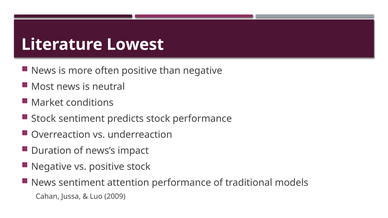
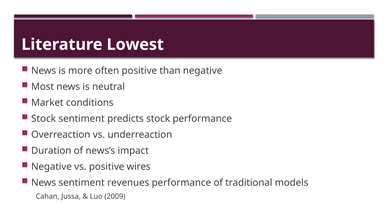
positive stock: stock -> wires (139, 167)
attention: attention -> revenues (128, 183)
